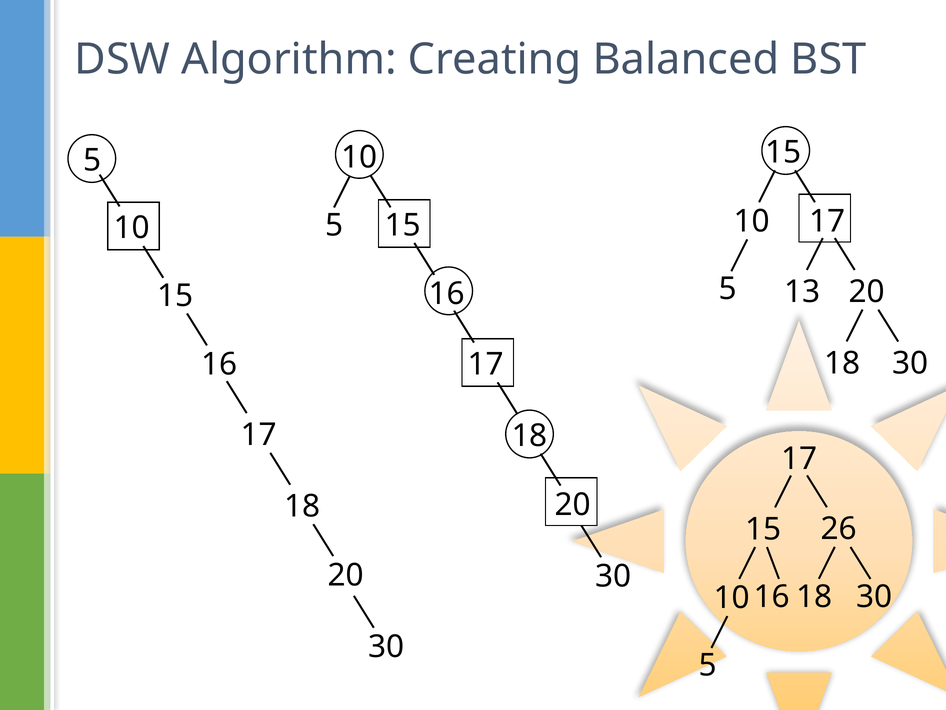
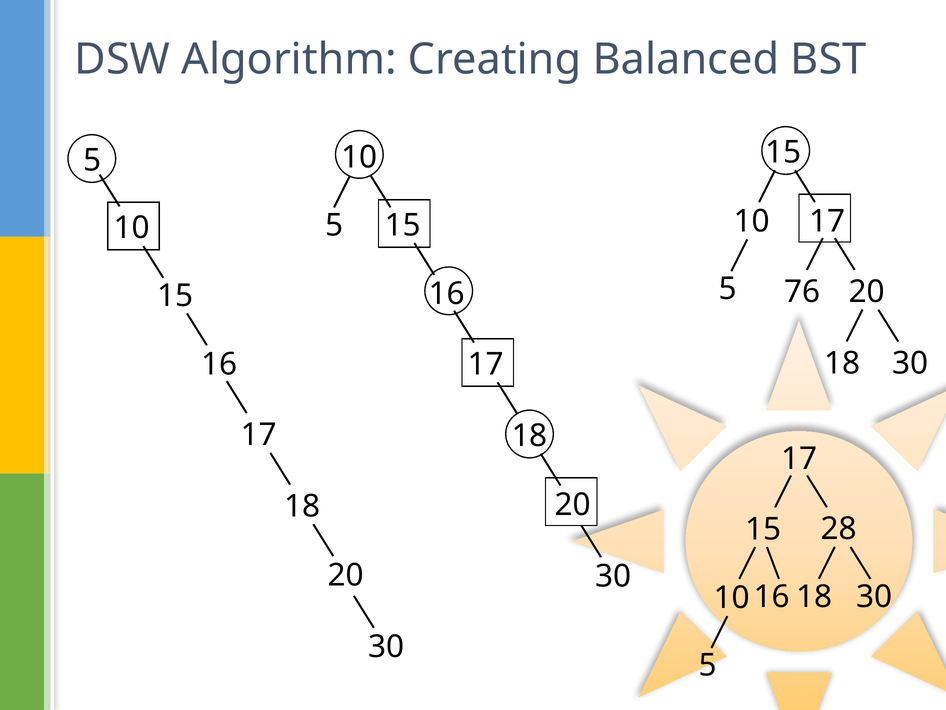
13: 13 -> 76 (802, 291)
26: 26 -> 28 (839, 529)
